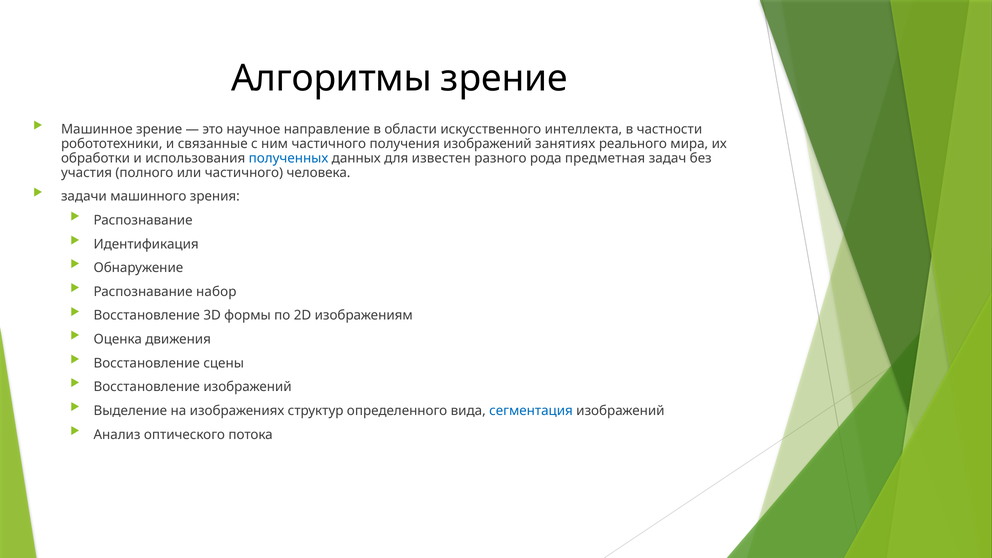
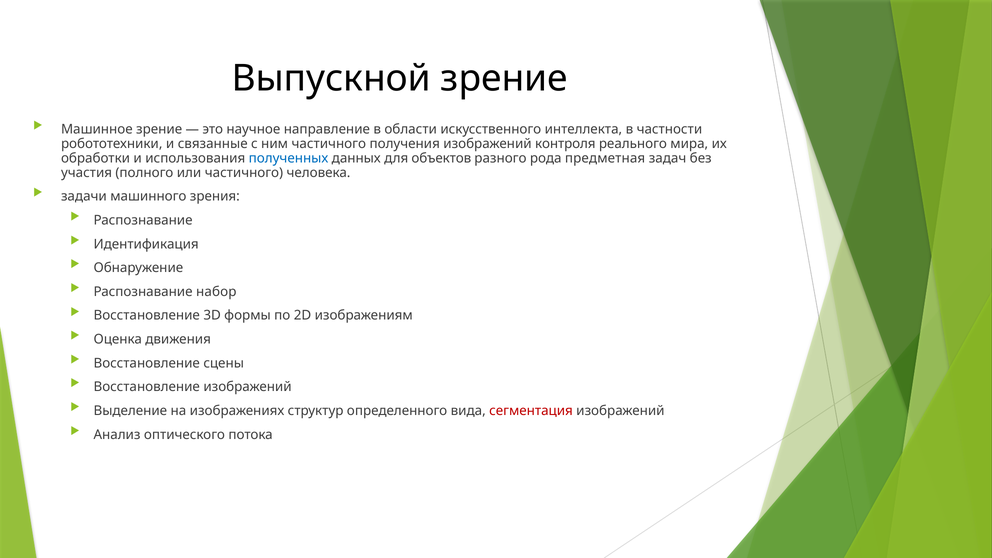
Алгоритмы: Алгоритмы -> Выпускной (331, 78)
занятиях: занятиях -> контроля (565, 144)
известен: известен -> объектов (441, 158)
сегментация colour: blue -> red (531, 411)
